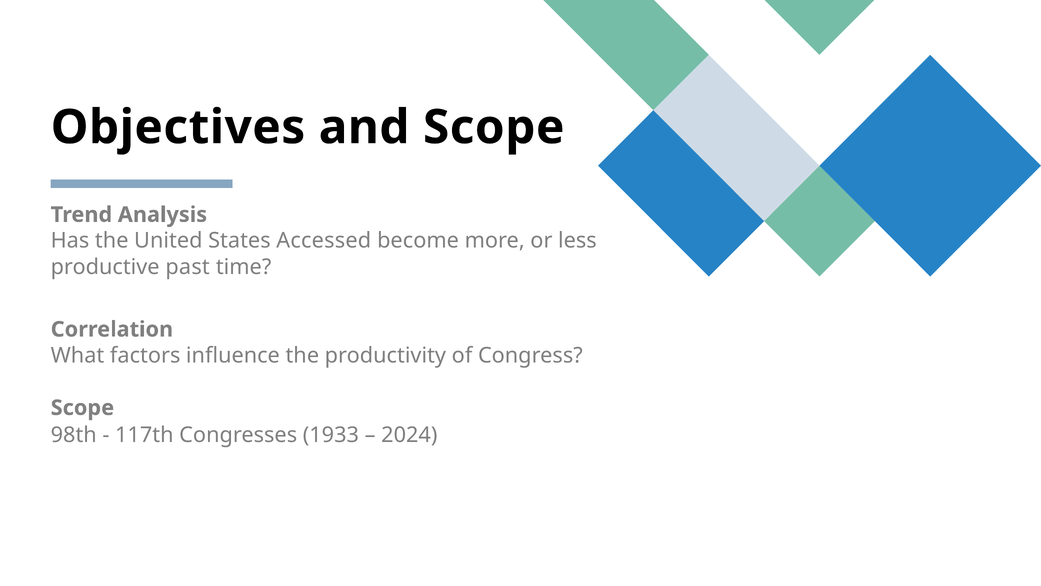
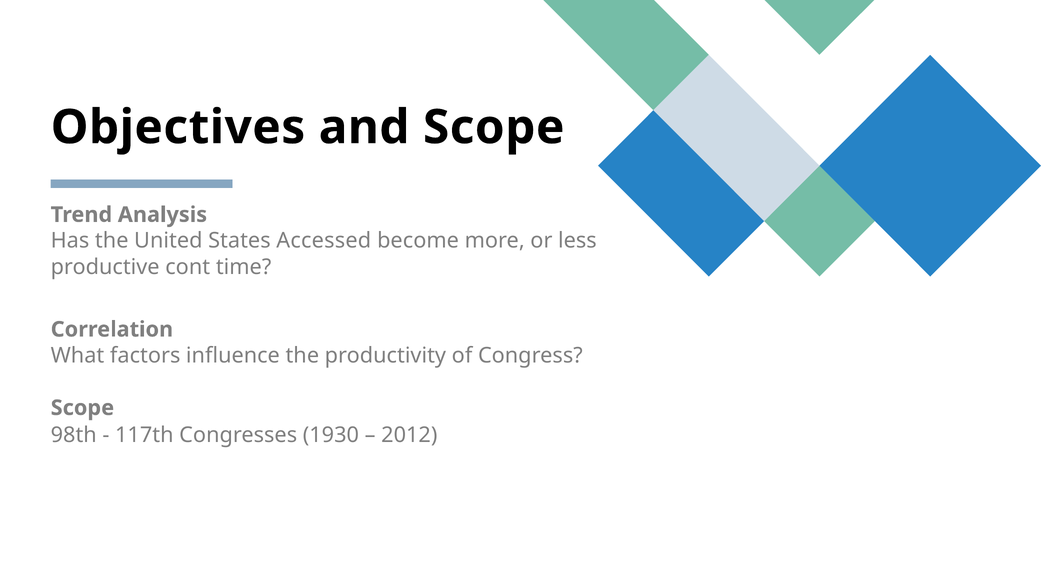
past: past -> cont (188, 267)
1933: 1933 -> 1930 (331, 435)
2024: 2024 -> 2012 (409, 435)
